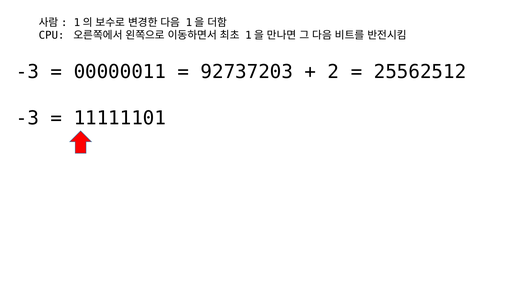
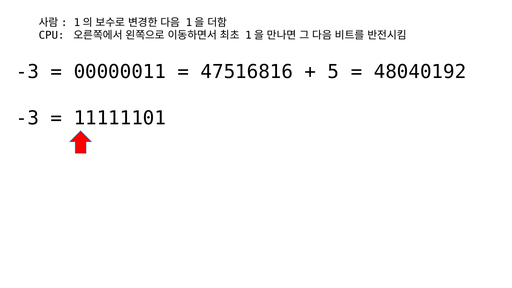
92737203: 92737203 -> 47516816 (247, 72)
2: 2 -> 5 (333, 72)
25562512: 25562512 -> 48040192 (420, 72)
